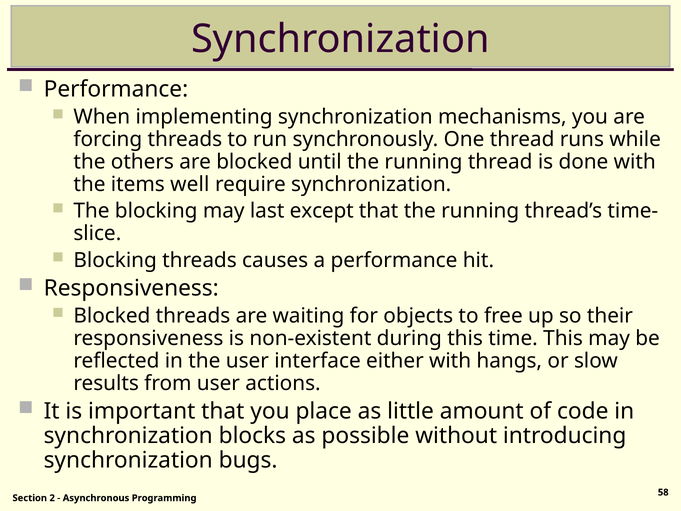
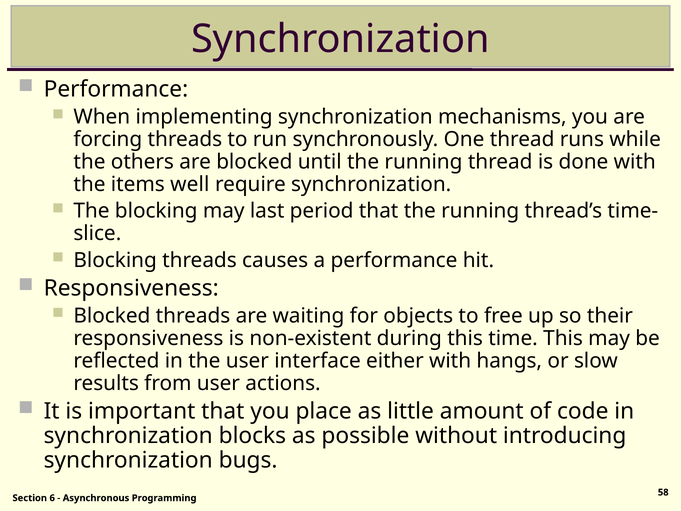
except: except -> period (322, 211)
2: 2 -> 6 (52, 498)
